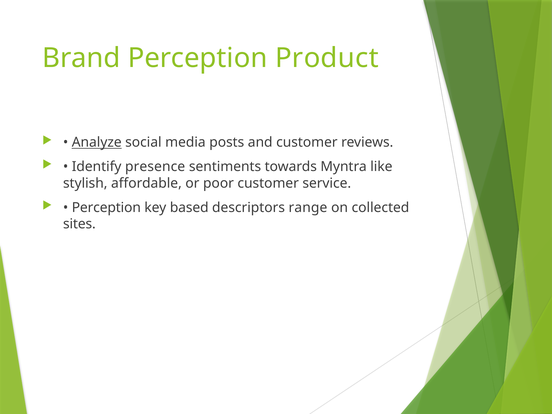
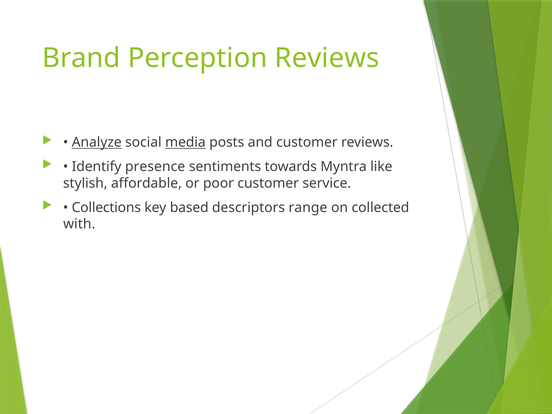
Perception Product: Product -> Reviews (327, 58)
media underline: none -> present (185, 142)
Perception: Perception -> Collections (106, 207)
sites: sites -> with (79, 224)
